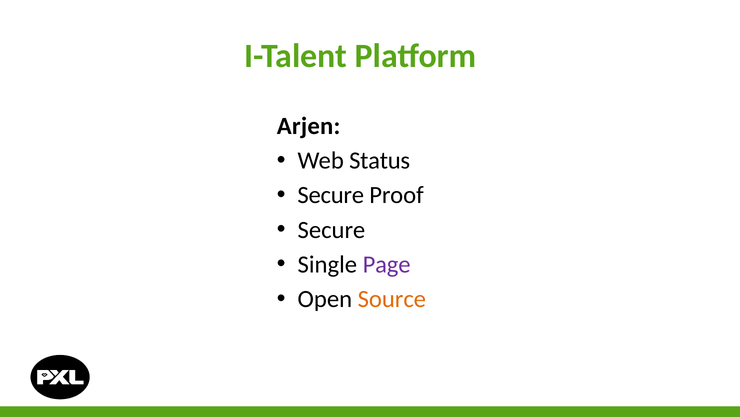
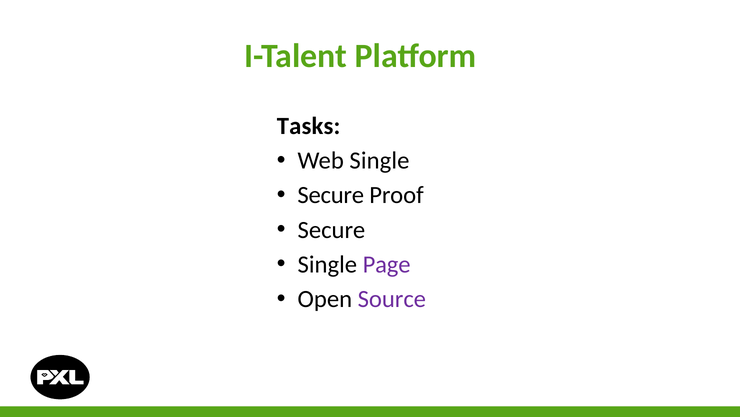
Arjen: Arjen -> Tasks (309, 126)
Web Status: Status -> Single (379, 160)
Source colour: orange -> purple (392, 299)
